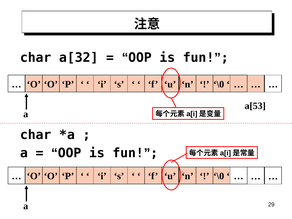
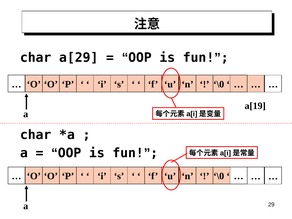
a[32: a[32 -> a[29 (79, 58)
a[53: a[53 -> a[19 (255, 106)
